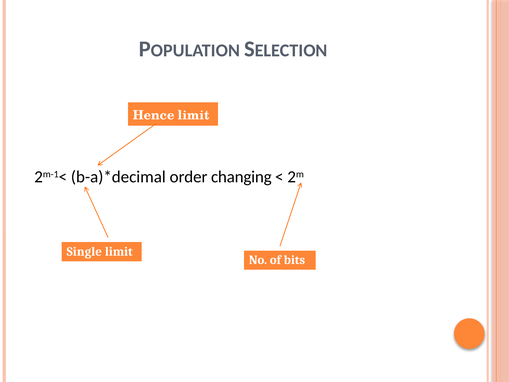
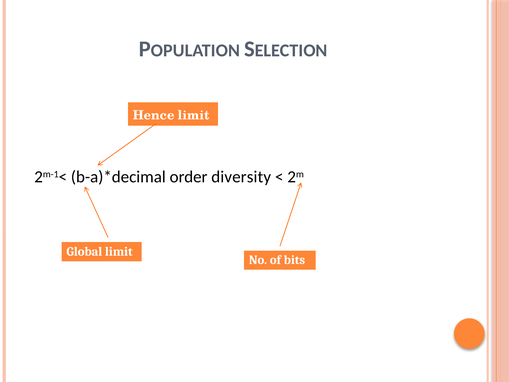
changing: changing -> diversity (241, 177)
Single: Single -> Global (84, 251)
